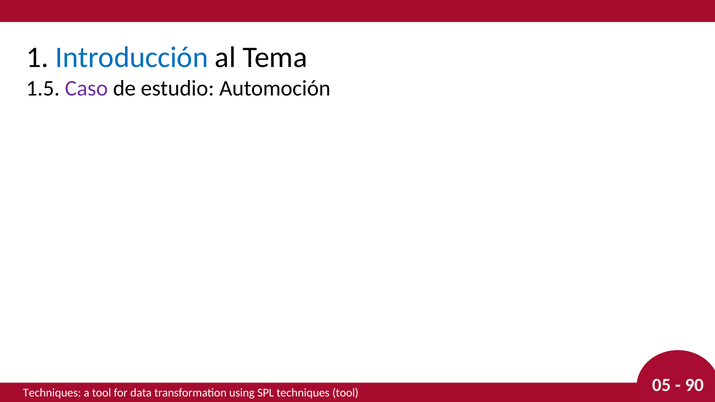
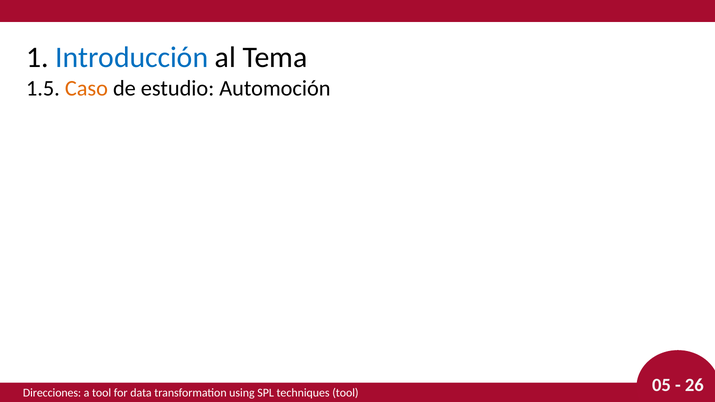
Caso colour: purple -> orange (86, 88)
Techniques: Techniques -> Direcciones (52, 393)
90: 90 -> 26 (694, 385)
